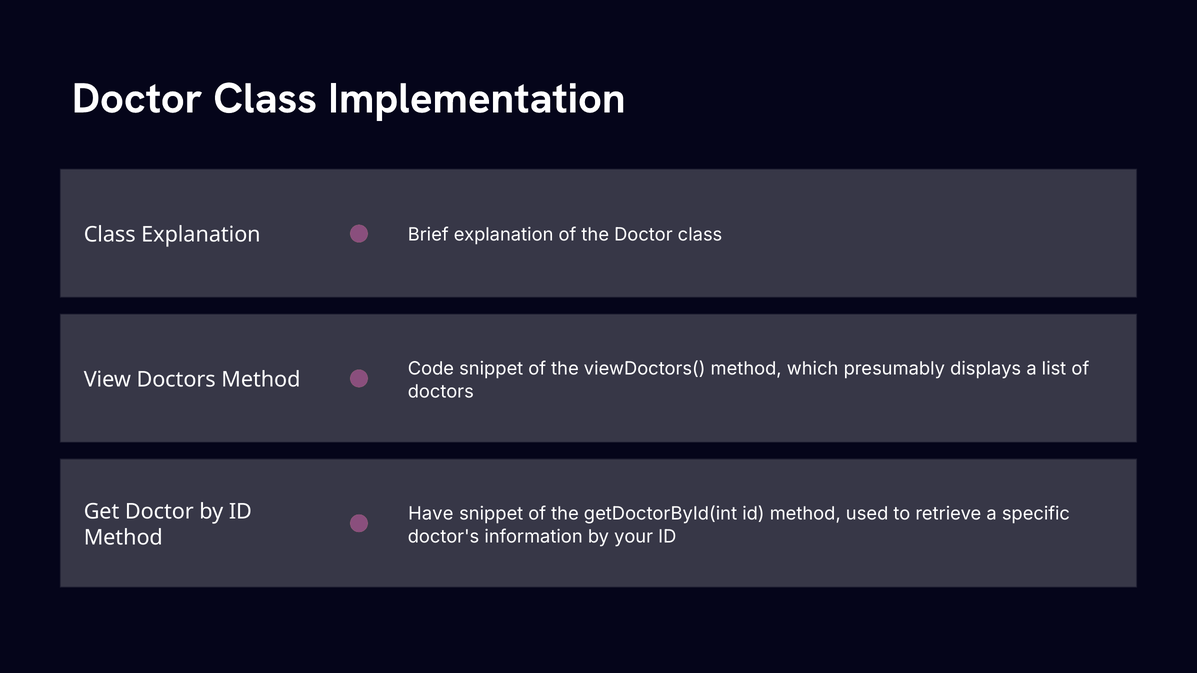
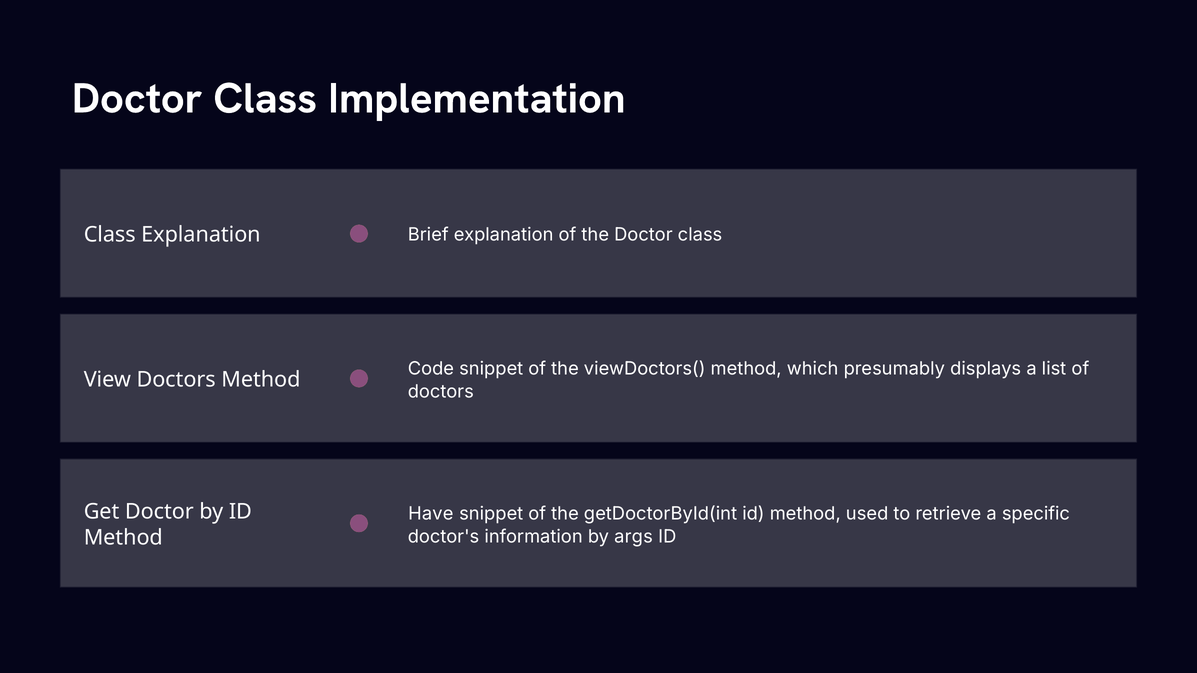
your: your -> args (634, 537)
